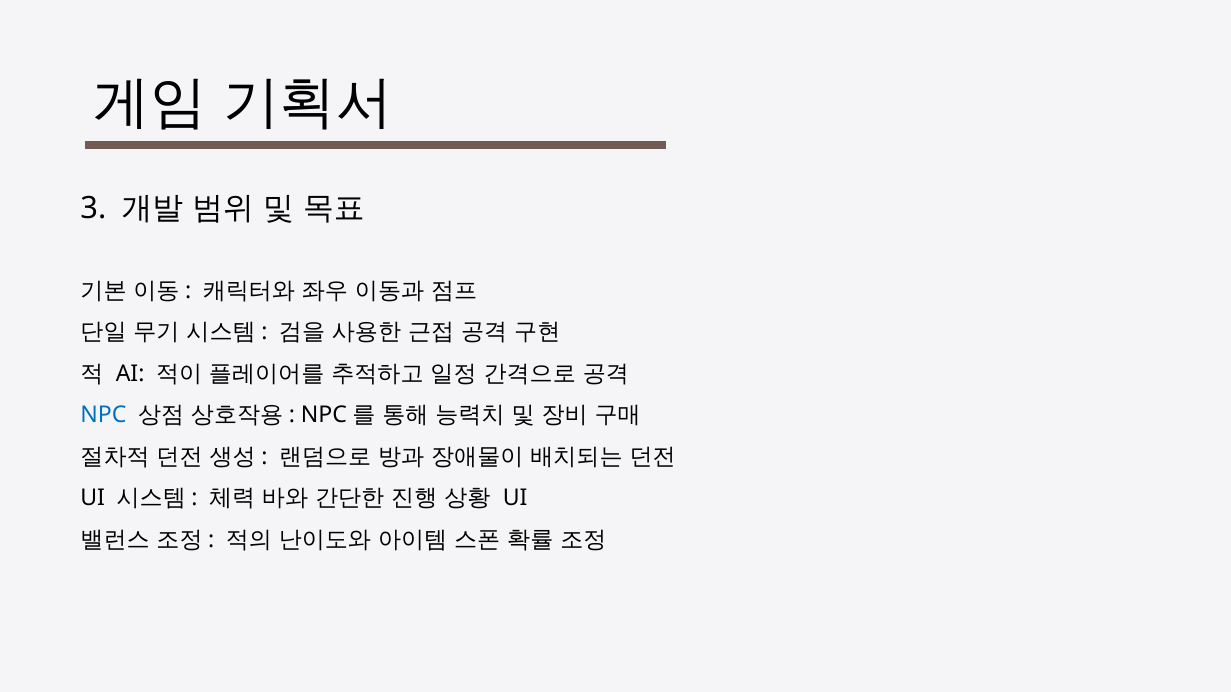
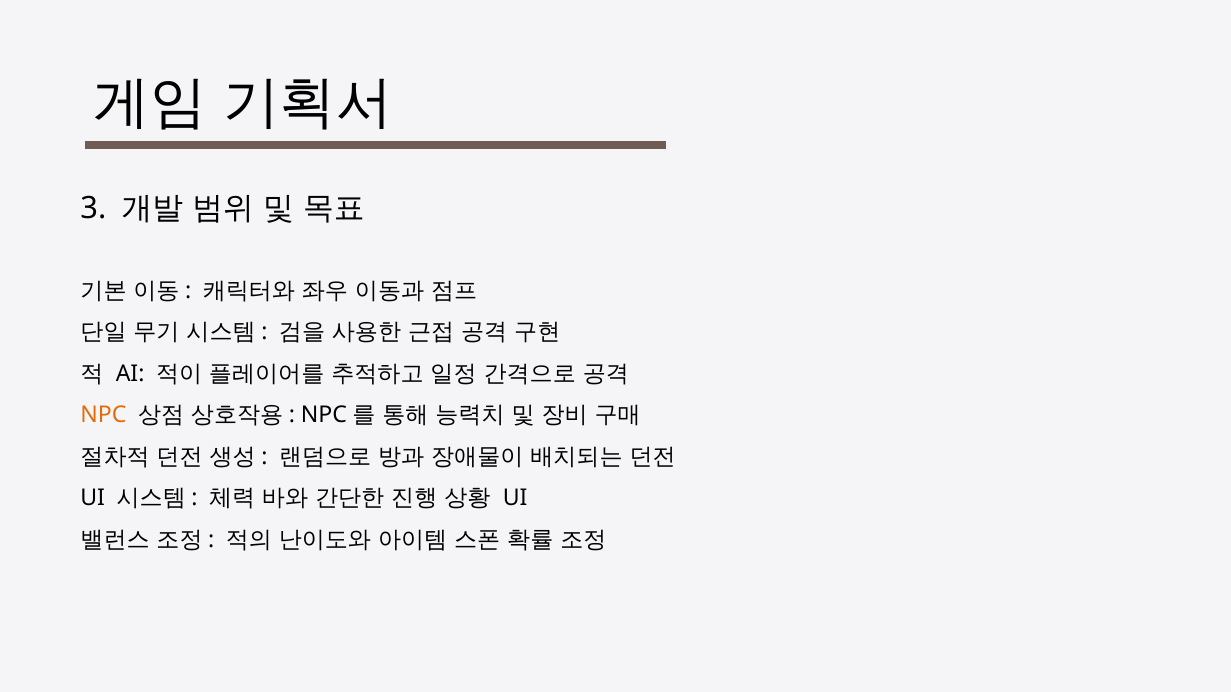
NPC colour: blue -> orange (103, 415)
